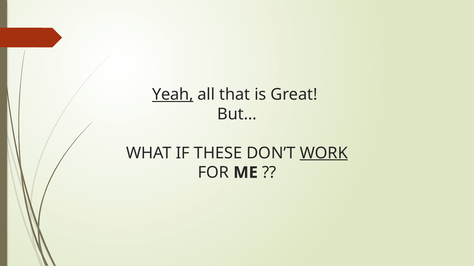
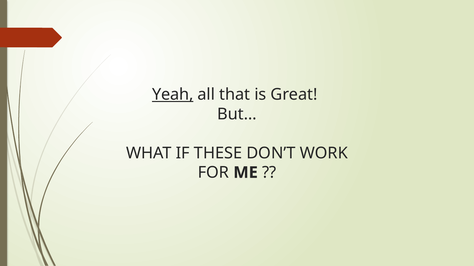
WORK underline: present -> none (324, 153)
